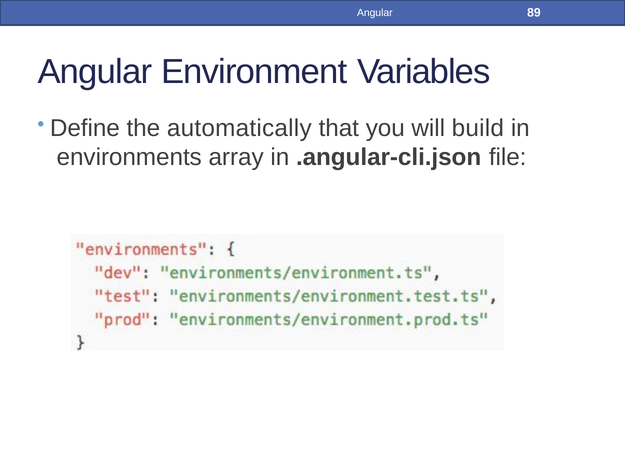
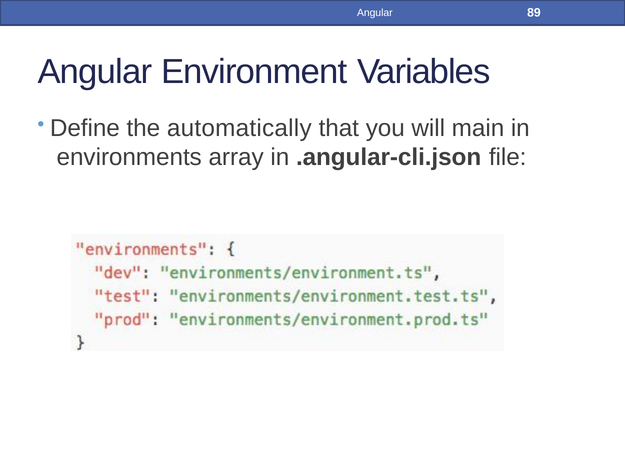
build: build -> main (478, 128)
